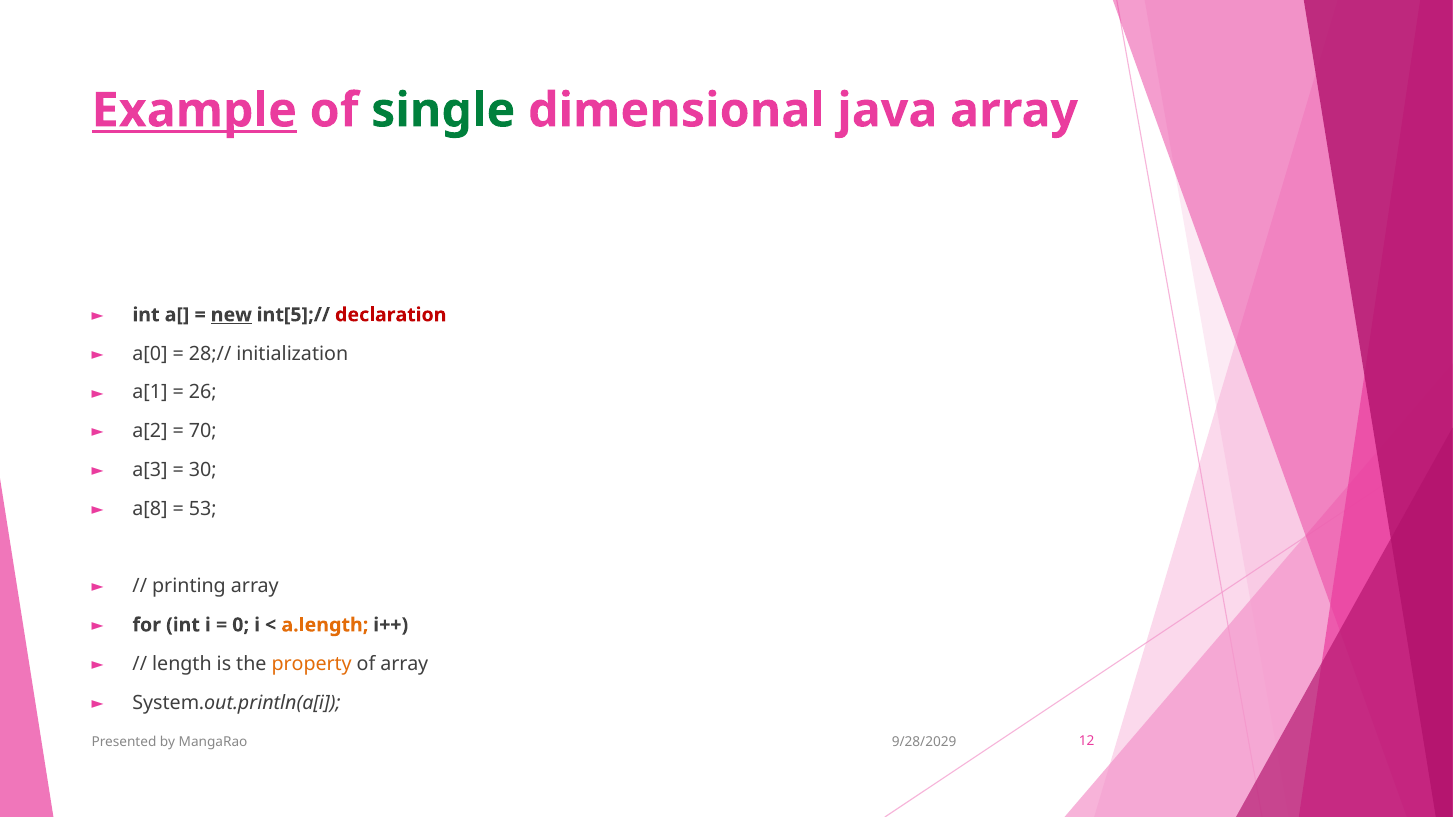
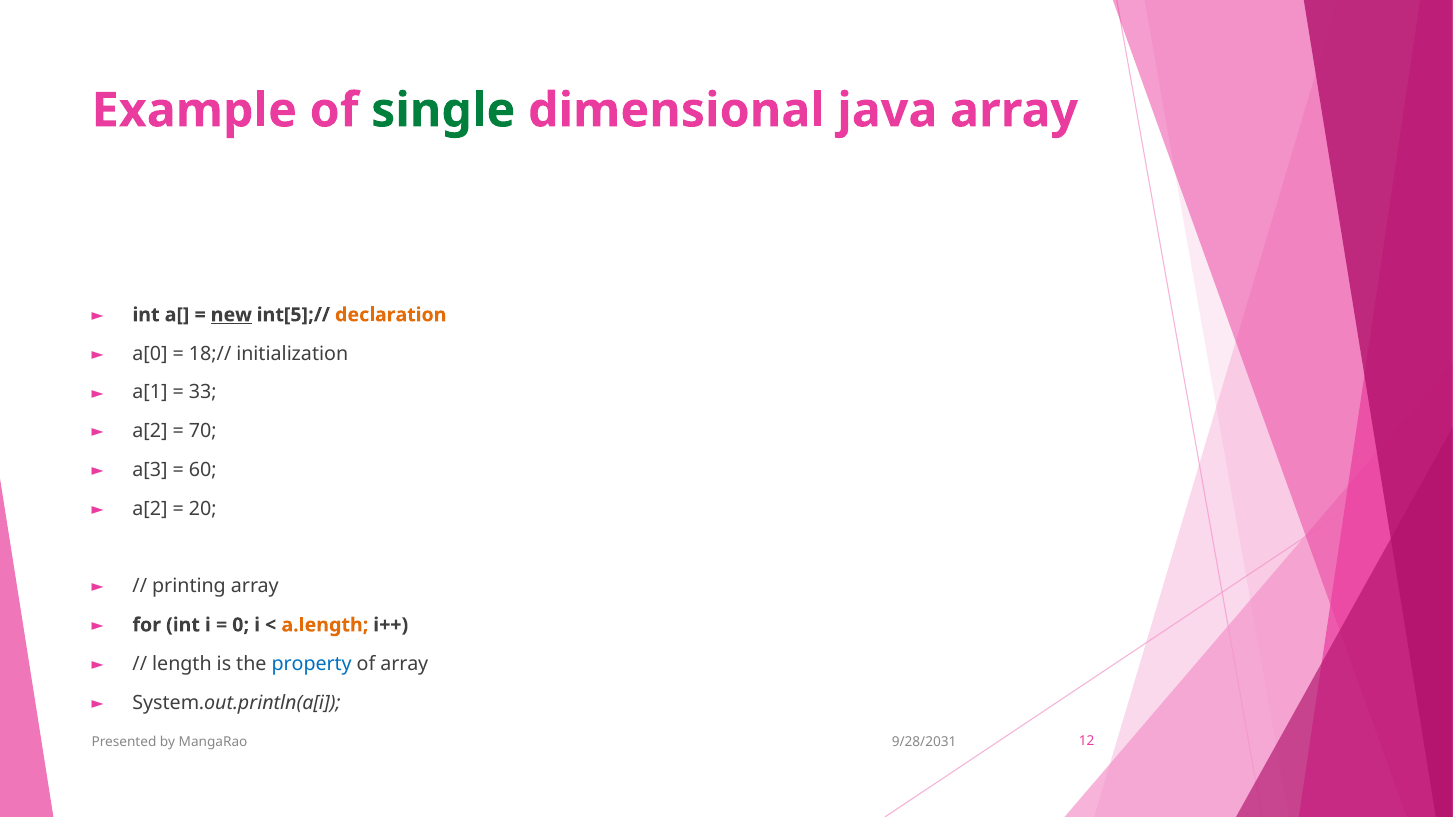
Example underline: present -> none (194, 111)
declaration colour: red -> orange (391, 315)
28;//: 28;// -> 18;// (210, 354)
26: 26 -> 33 (203, 393)
30: 30 -> 60 (203, 470)
a[8: a[8 -> a[2 (150, 509)
53: 53 -> 20 (203, 509)
property colour: orange -> blue (312, 664)
9/28/2029: 9/28/2029 -> 9/28/2031 (924, 743)
